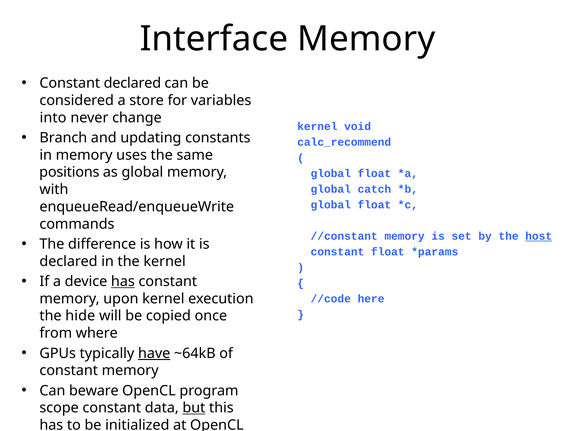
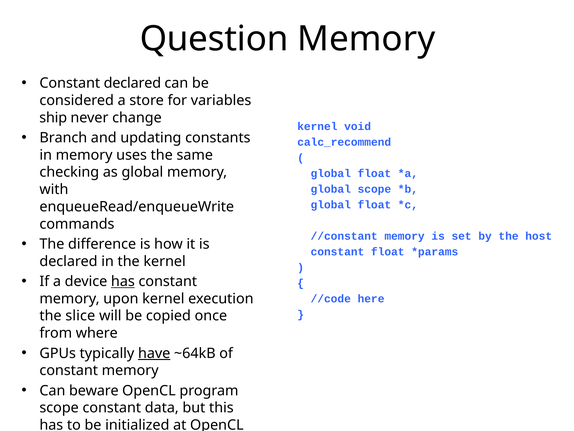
Interface: Interface -> Question (214, 39)
into: into -> ship (53, 118)
positions: positions -> checking (69, 172)
global catch: catch -> scope (374, 189)
host underline: present -> none (539, 236)
hide: hide -> slice (80, 316)
but underline: present -> none (194, 407)
